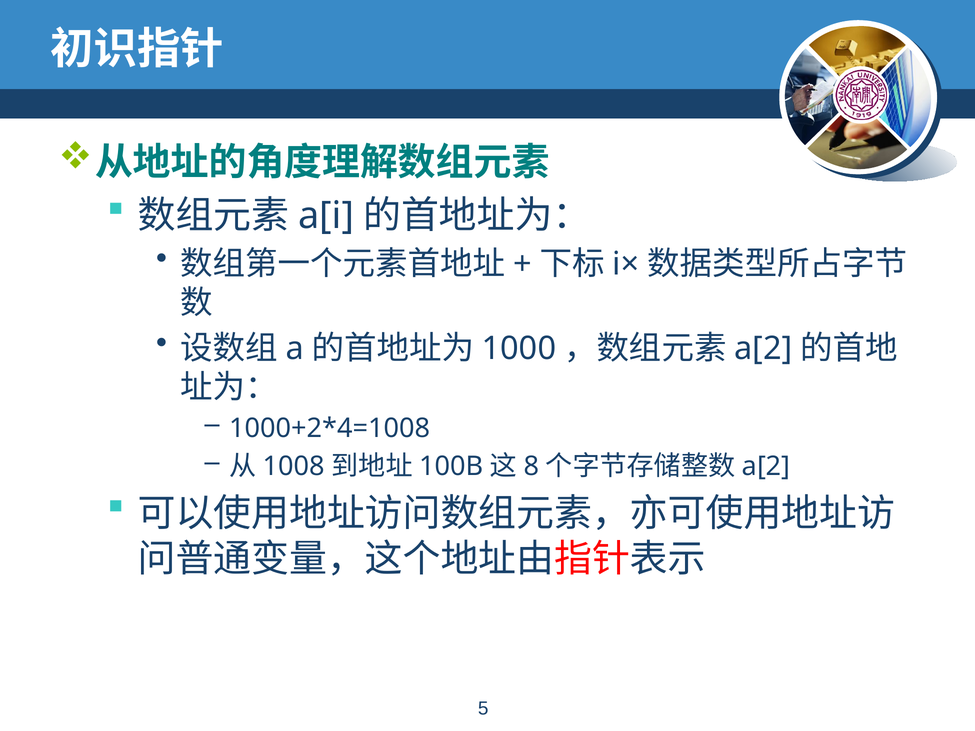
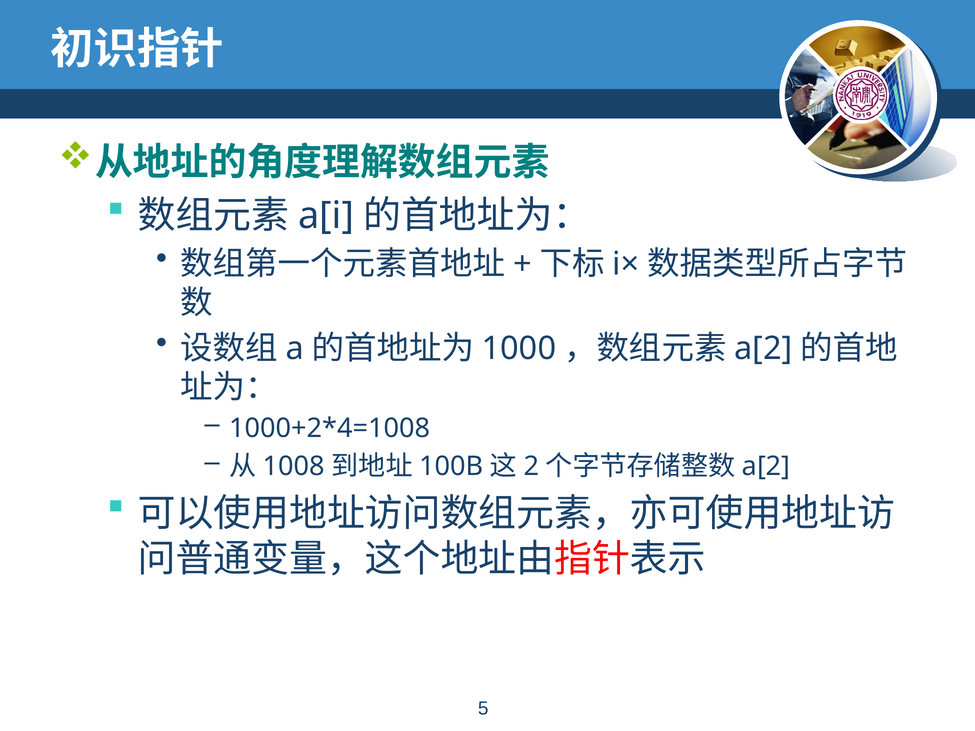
8: 8 -> 2 (531, 466)
